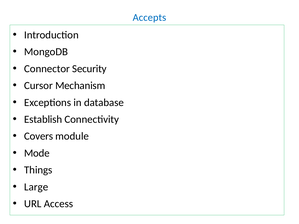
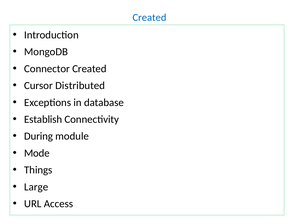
Accepts: Accepts -> Created (149, 17)
Connector Security: Security -> Created (89, 69)
Mechanism: Mechanism -> Distributed (80, 86)
Covers: Covers -> During (39, 136)
